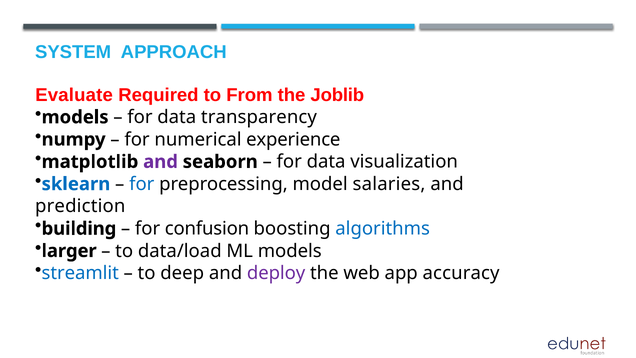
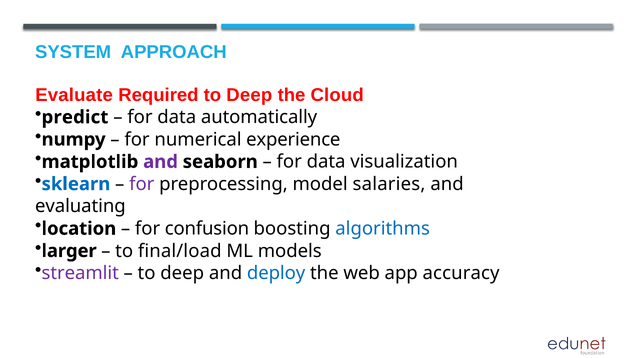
Required to From: From -> Deep (249, 95)
Joblib: Joblib -> Cloud (337, 95)
models: models -> predict (75, 117)
transparency: transparency -> automatically (259, 117)
for colour: blue -> purple (142, 184)
prediction: prediction -> evaluating (80, 206)
building: building -> location (79, 228)
data/load: data/load -> final/load (180, 251)
streamlit colour: blue -> purple (80, 273)
deploy colour: purple -> blue (276, 273)
